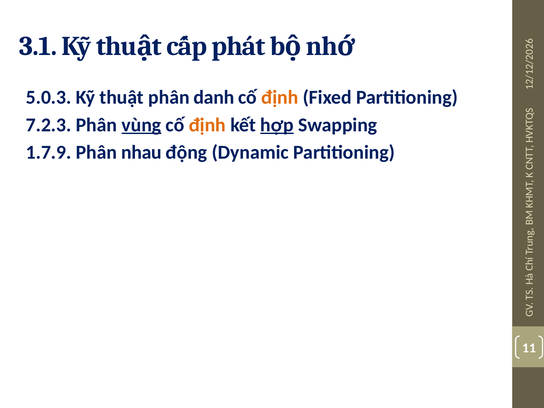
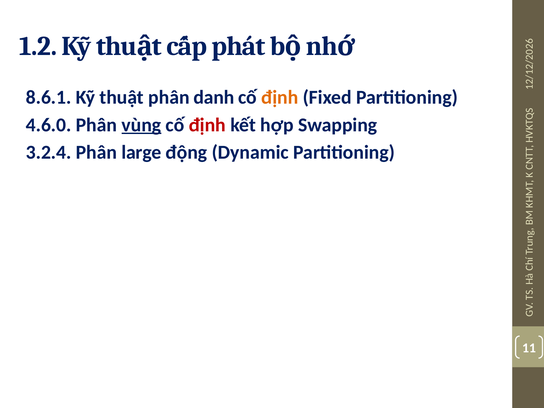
3.1: 3.1 -> 1.2 (38, 46)
5.0.3: 5.0.3 -> 8.6.1 (49, 97)
7.2.3: 7.2.3 -> 4.6.0 (49, 125)
định colour: orange -> red (207, 125)
hợp underline: present -> none (277, 125)
1.7.9: 1.7.9 -> 3.2.4 (49, 152)
nhau: nhau -> large (141, 152)
